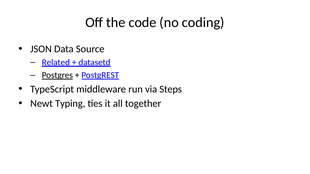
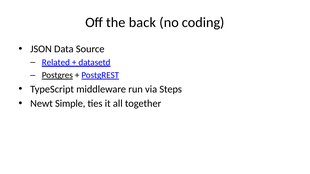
code: code -> back (142, 22)
Typing: Typing -> Simple (70, 104)
